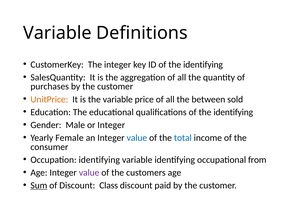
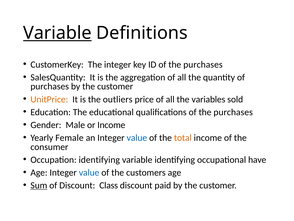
Variable underline: none -> present (57, 33)
ID of the identifying: identifying -> purchases (203, 64)
the variable: variable -> outliers (118, 99)
between: between -> variables (208, 99)
qualifications of the identifying: identifying -> purchases (233, 112)
or Integer: Integer -> Income (111, 125)
total colour: blue -> orange (183, 137)
from: from -> have (257, 159)
value colour: purple -> blue (89, 172)
